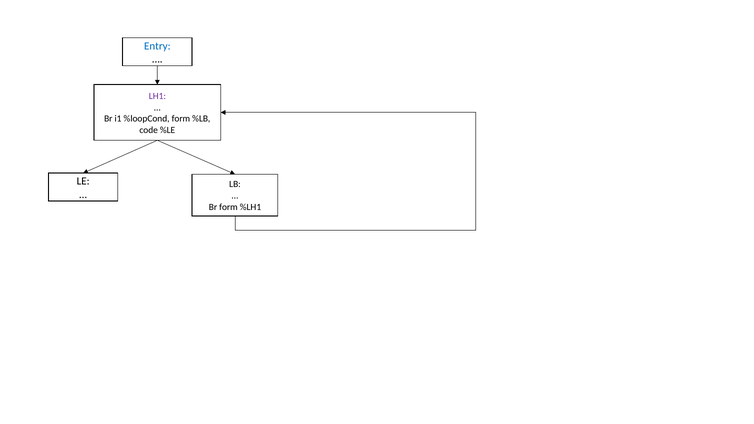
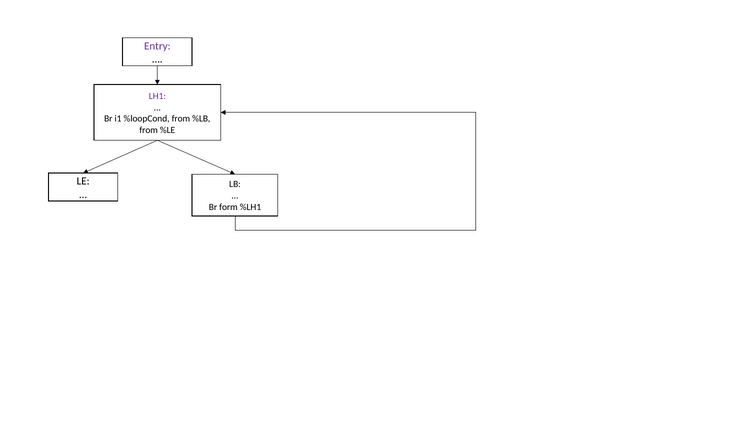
Entry colour: blue -> purple (157, 46)
%loopCond form: form -> from (181, 119)
code: code -> from (149, 130)
